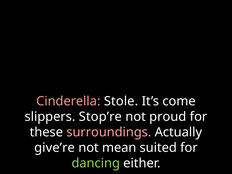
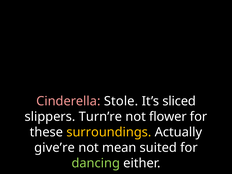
come: come -> sliced (179, 101)
Stop’re: Stop’re -> Turn’re (100, 117)
proud: proud -> flower (168, 117)
surroundings colour: pink -> yellow (109, 132)
